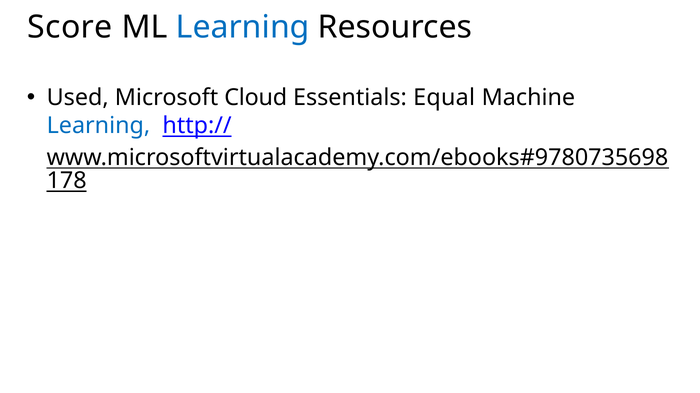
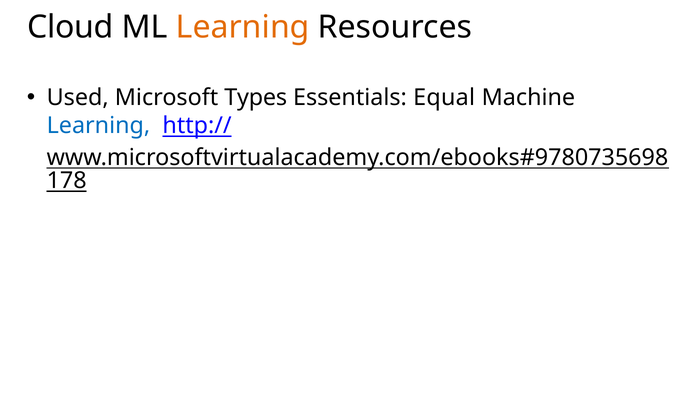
Score: Score -> Cloud (70, 27)
Learning colour: blue -> orange (243, 27)
Cloud: Cloud -> Types (256, 98)
